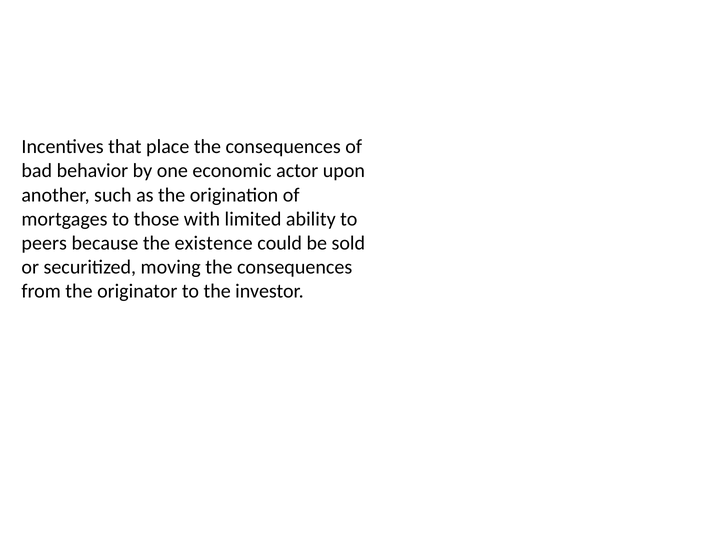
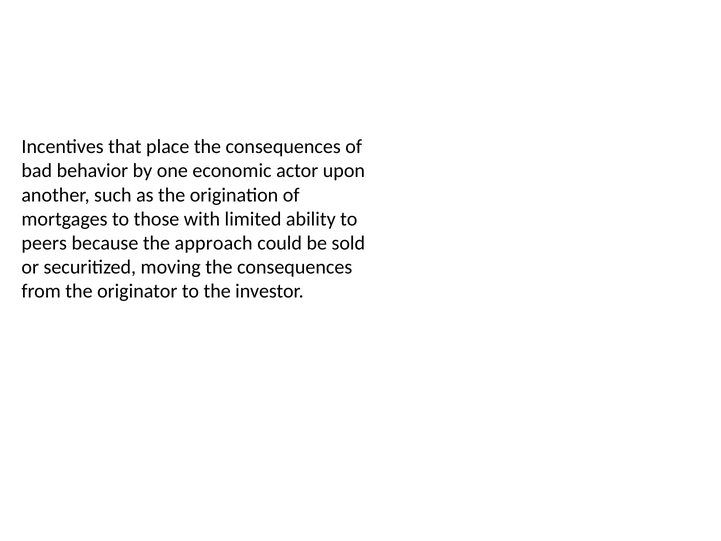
existence: existence -> approach (214, 243)
